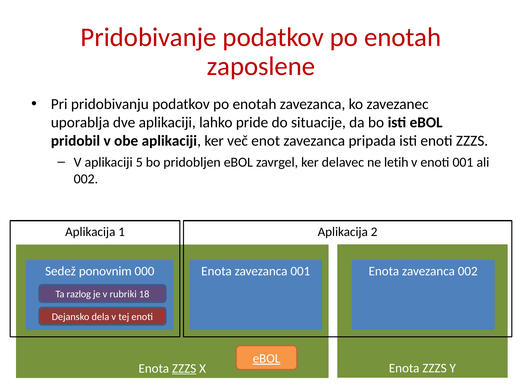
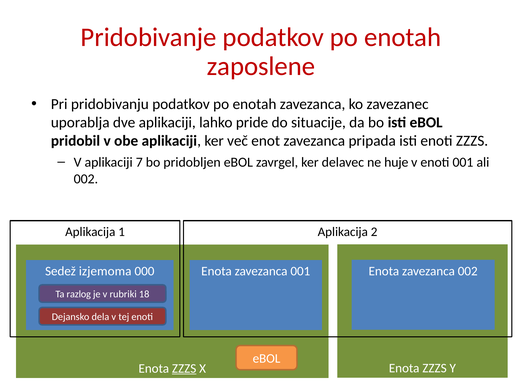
5: 5 -> 7 (139, 162)
letih: letih -> huje (396, 162)
ponovnim: ponovnim -> izjemoma (105, 271)
eBOL underline: present -> none (267, 358)
